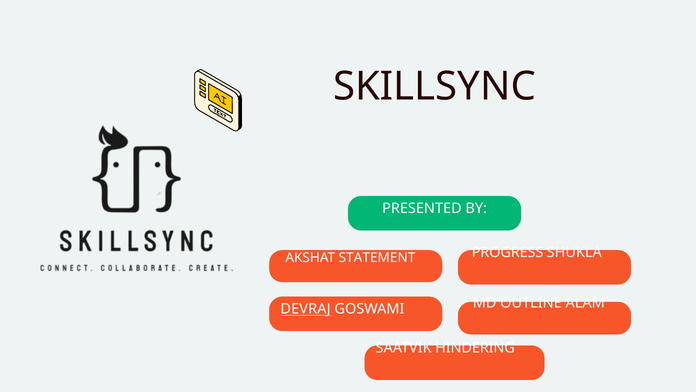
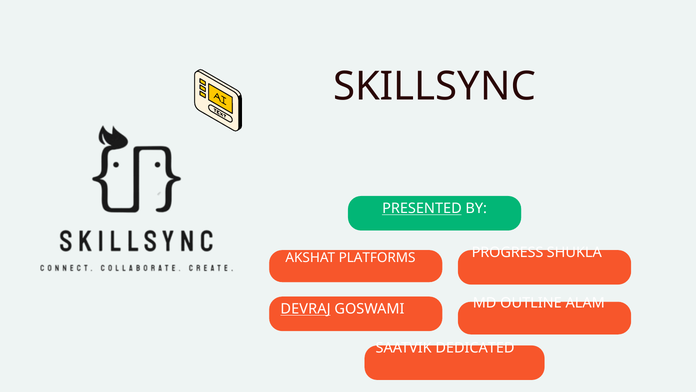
PRESENTED underline: none -> present (422, 208)
STATEMENT: STATEMENT -> PLATFORMS (377, 258)
HINDERING: HINDERING -> DEDICATED (475, 347)
